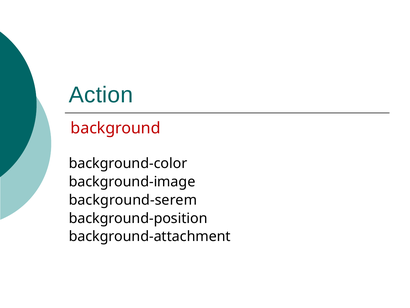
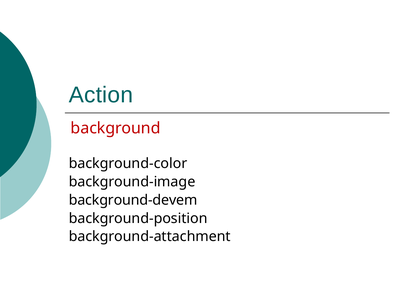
background-serem: background-serem -> background-devem (133, 200)
